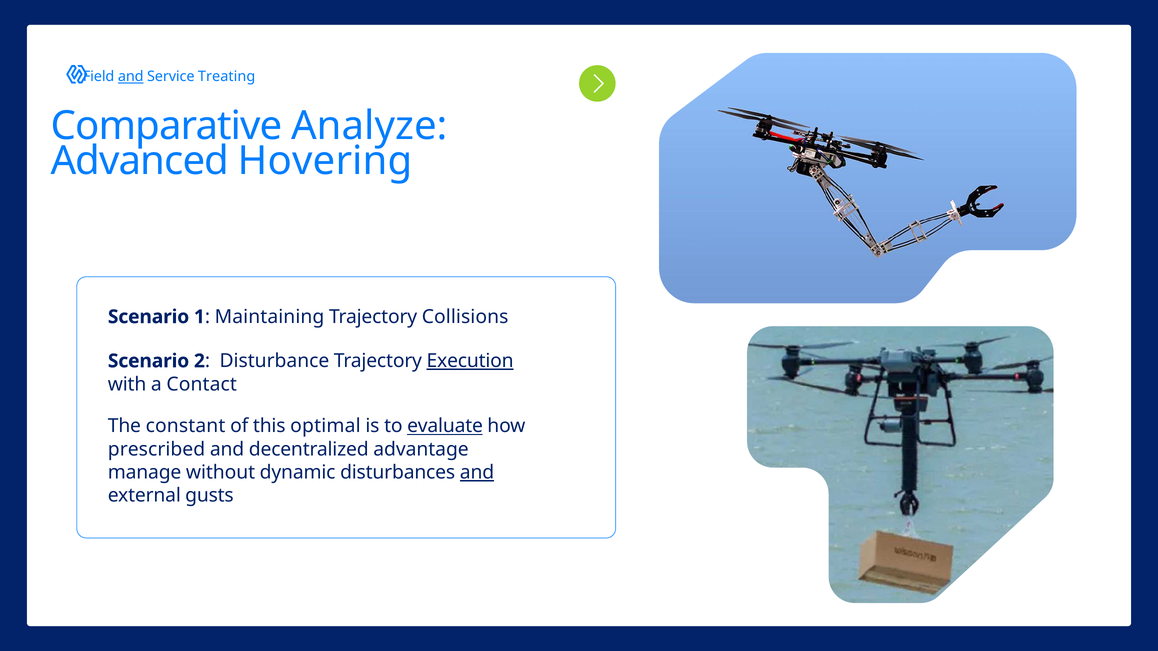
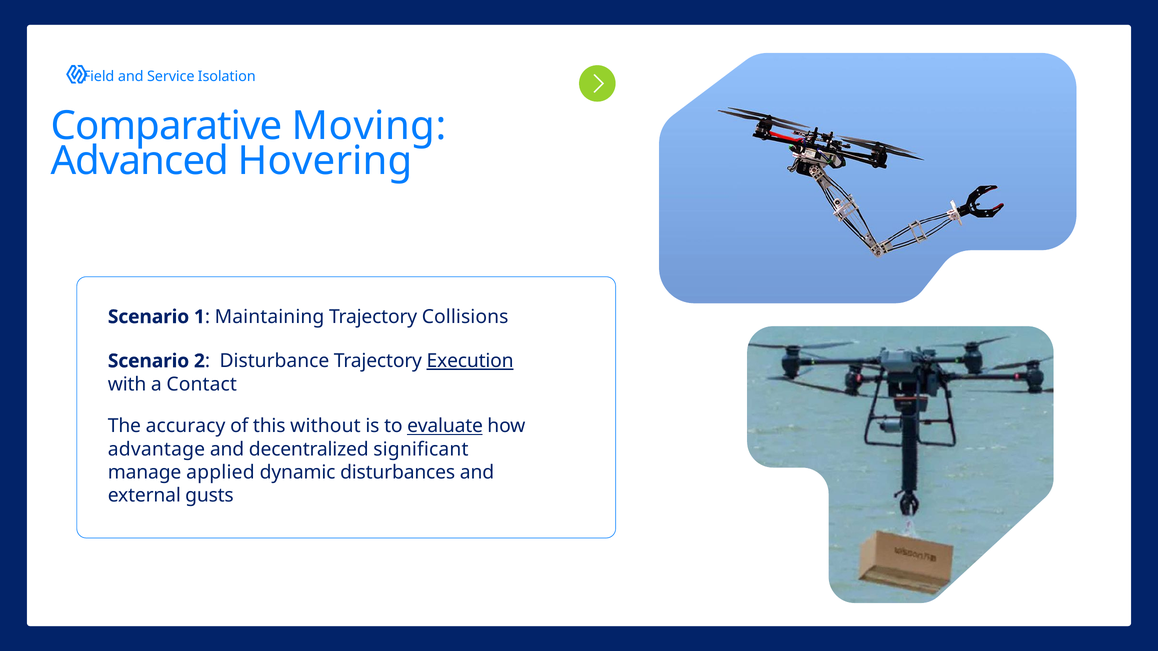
and underline: present -> none (131, 77)
Treating: Treating -> Isolation (227, 77)
Analyze: Analyze -> Moving (369, 126)
constant: constant -> accuracy (186, 426)
optimal: optimal -> without (325, 426)
prescribed: prescribed -> advantage (156, 450)
advantage: advantage -> significant (421, 450)
without: without -> applied (220, 473)
and underline: present -> none (477, 473)
